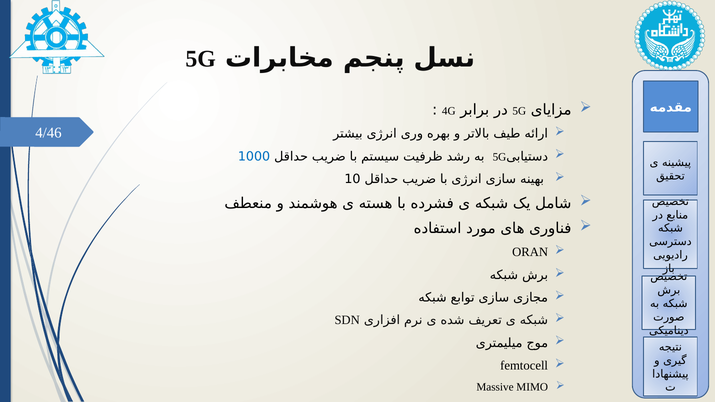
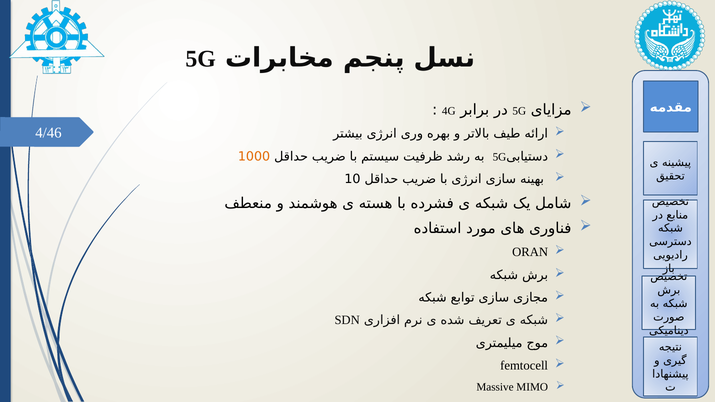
1000 colour: blue -> orange (254, 156)
